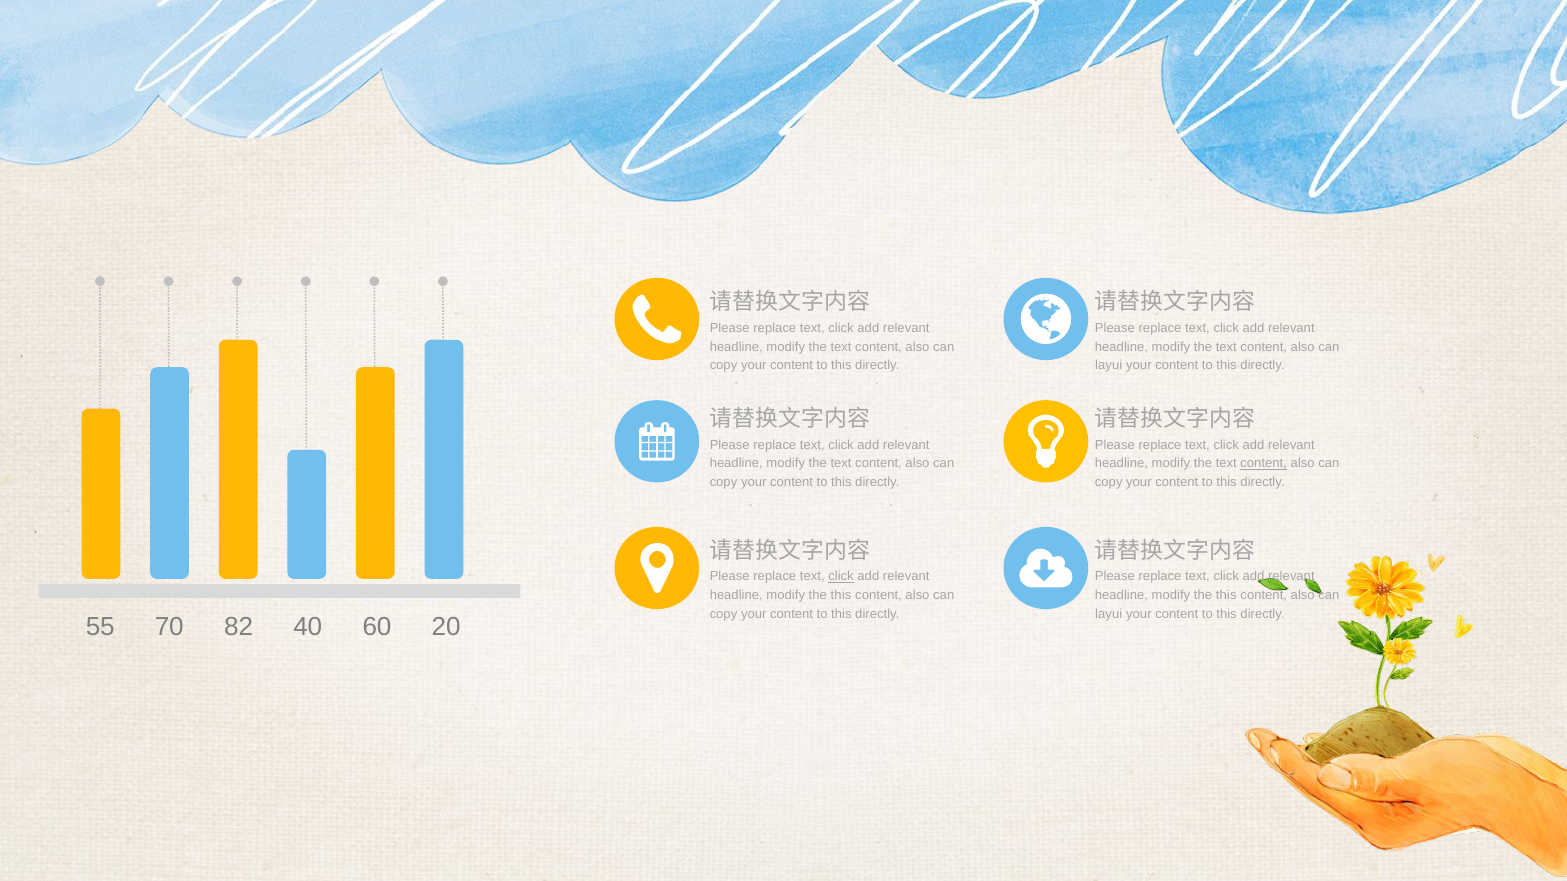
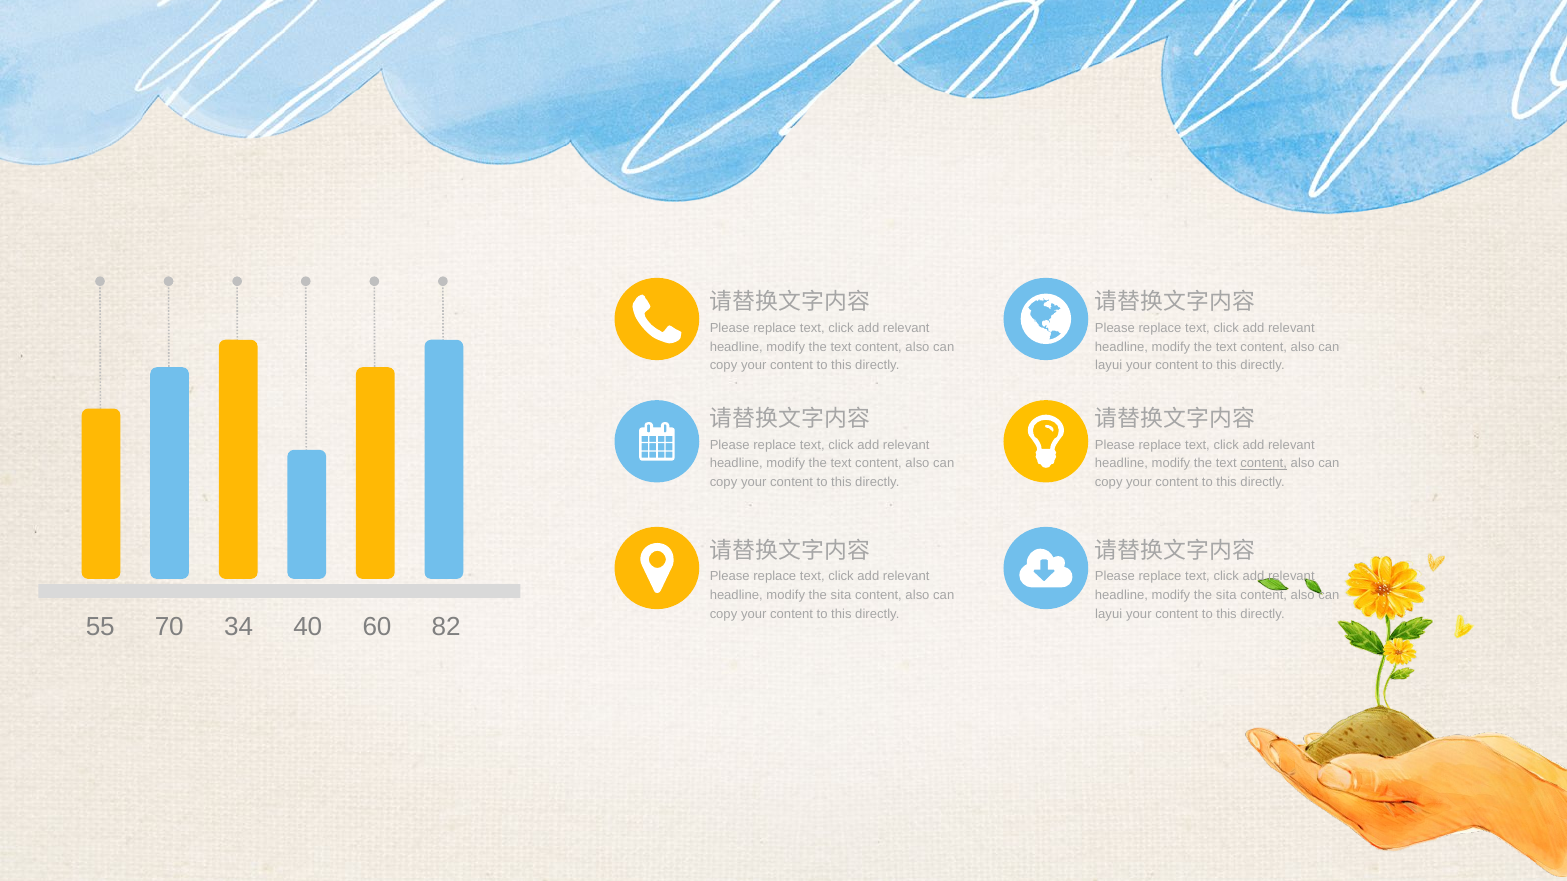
click underline: present -> none (841, 577)
this: this -> sita (841, 596)
this: this -> sita (1226, 596)
82: 82 -> 34 (239, 627)
20: 20 -> 82 (446, 627)
